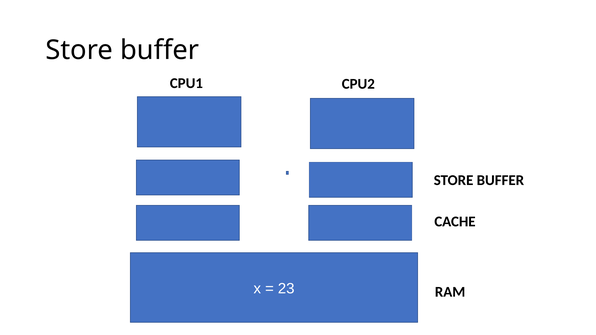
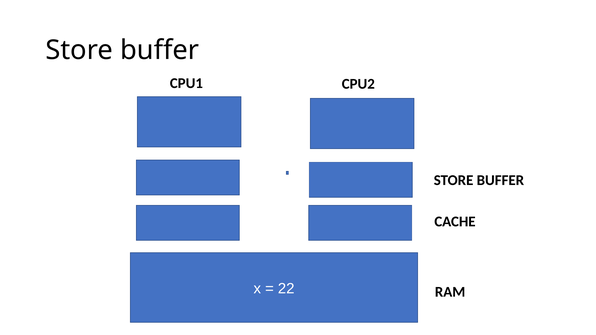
23: 23 -> 22 (286, 289)
